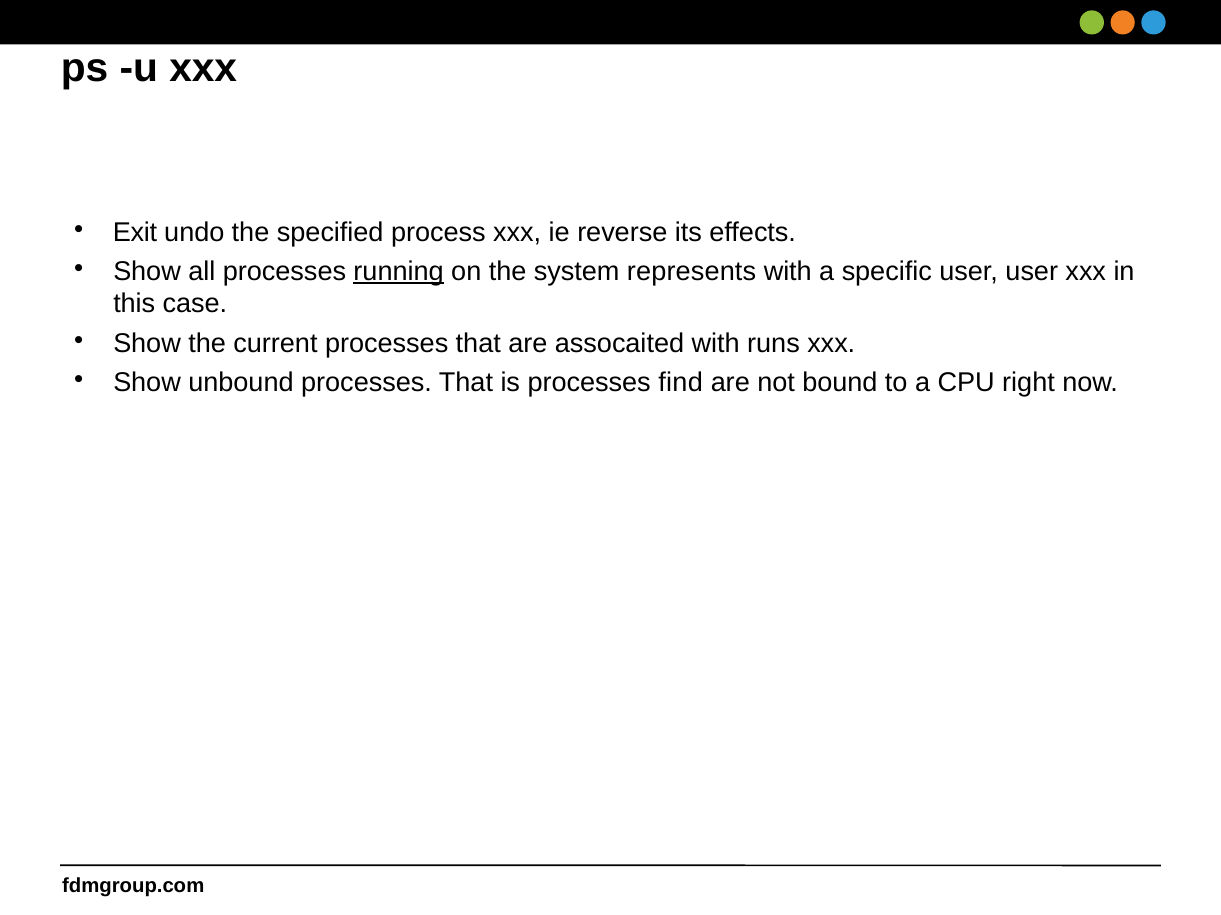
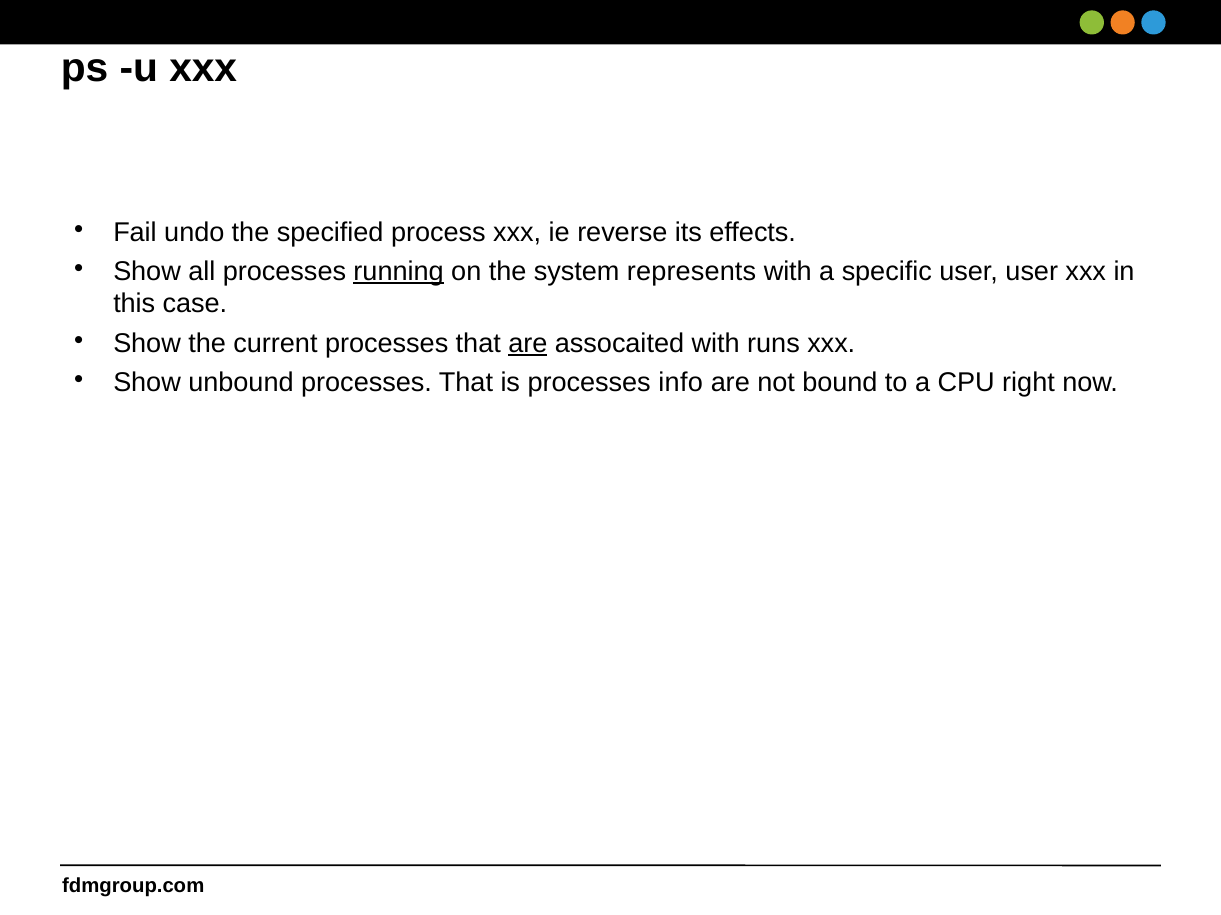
Exit: Exit -> Fail (135, 232)
are underline: none -> present (528, 344)
find: find -> info (681, 383)
